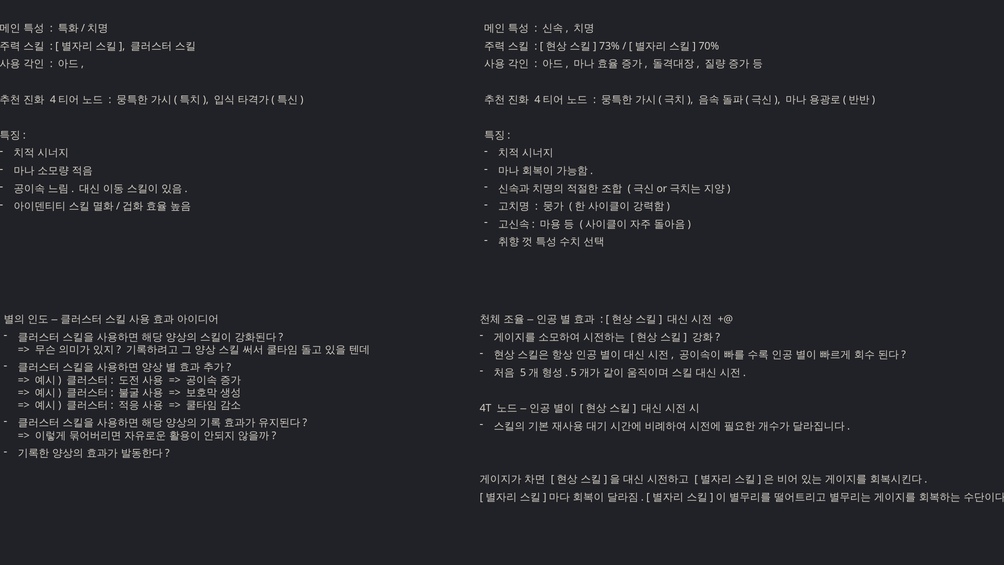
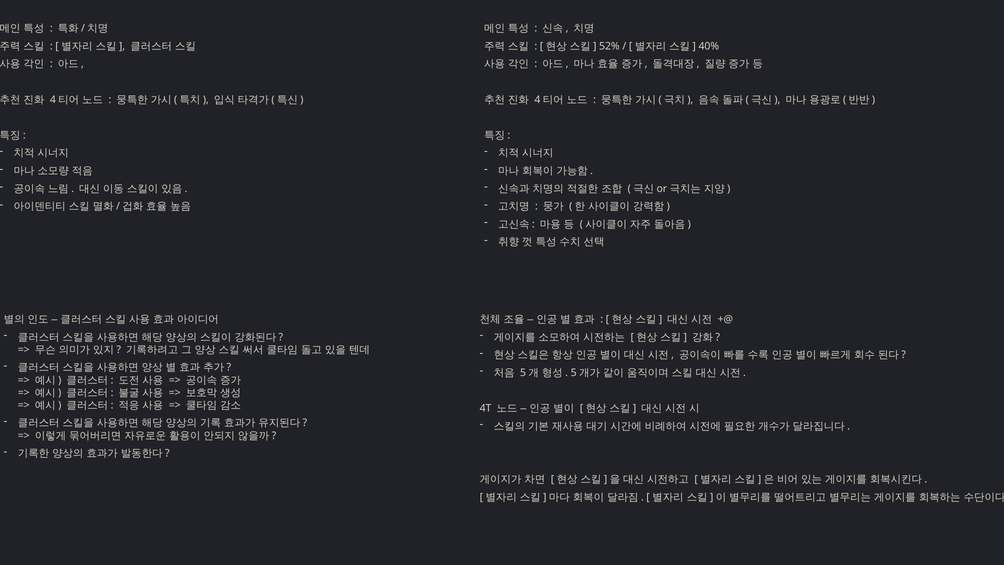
73%: 73% -> 52% (609, 46)
70%: 70% -> 40% (709, 46)
